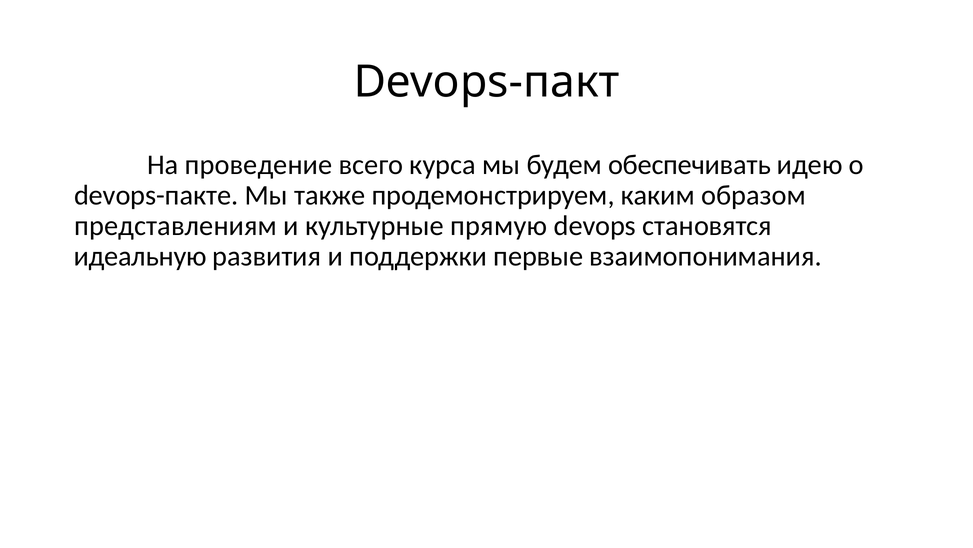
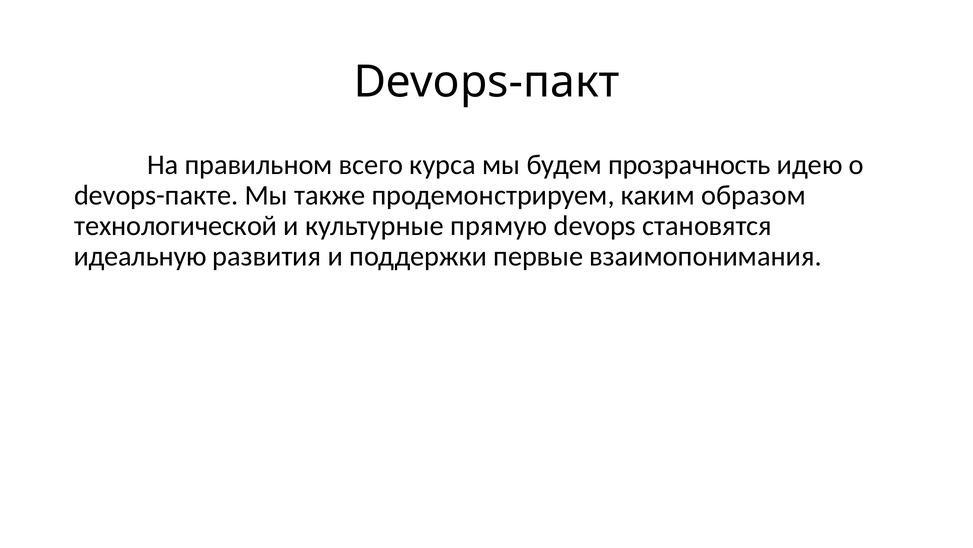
проведение: проведение -> правильном (259, 164)
обеспечивать: обеспечивать -> прозрачность (689, 164)
представлениям: представлениям -> технологической (176, 226)
